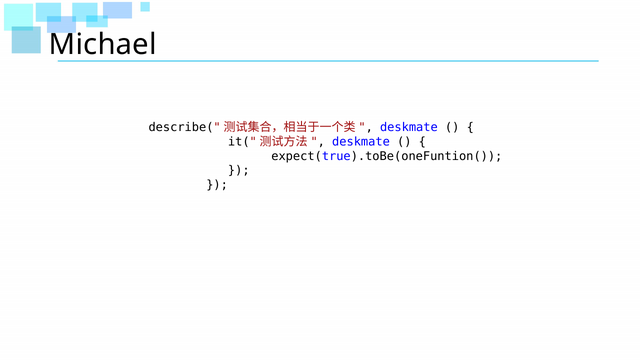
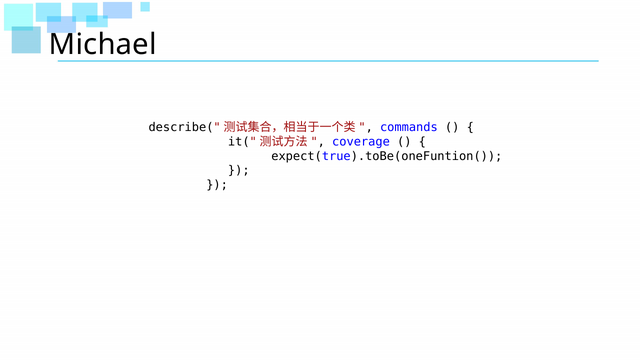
deskmate: deskmate -> commands (409, 127)
deskmate: deskmate -> coverage (361, 142)
